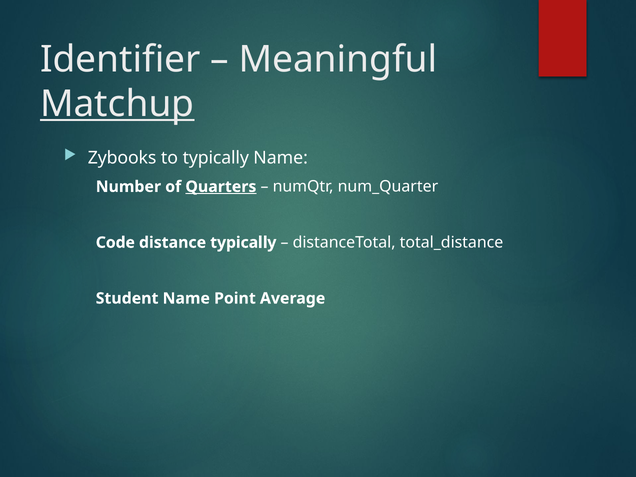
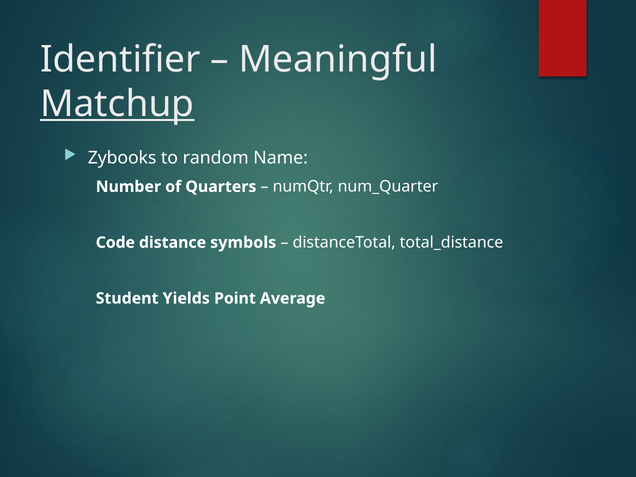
to typically: typically -> random (216, 158)
Quarters underline: present -> none (221, 187)
distance typically: typically -> symbols (243, 243)
Student Name: Name -> Yields (186, 298)
